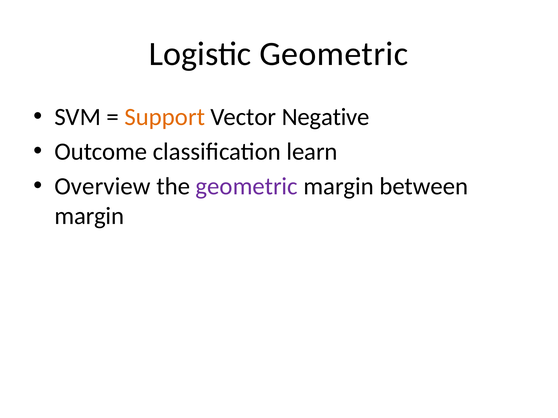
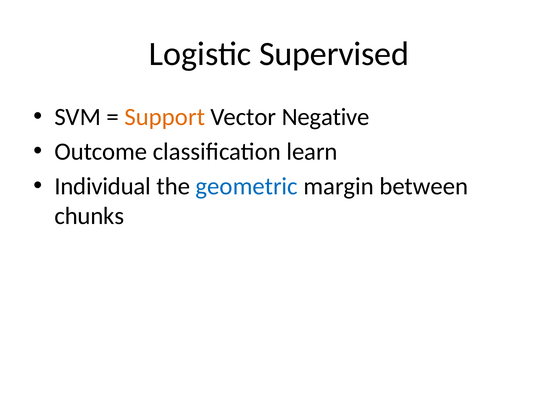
Logistic Geometric: Geometric -> Supervised (334, 54)
Overview: Overview -> Individual (103, 187)
geometric colour: purple -> blue (247, 187)
margin: margin -> chunks (89, 216)
